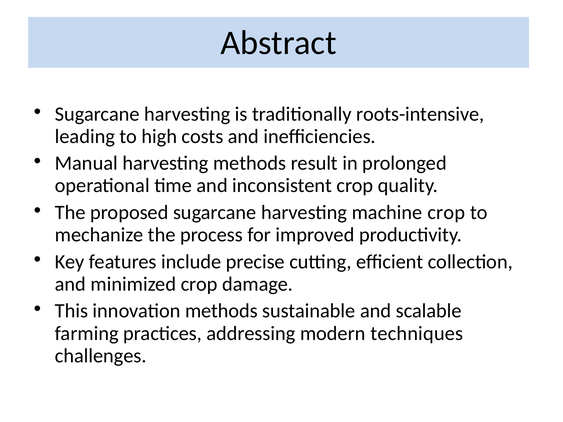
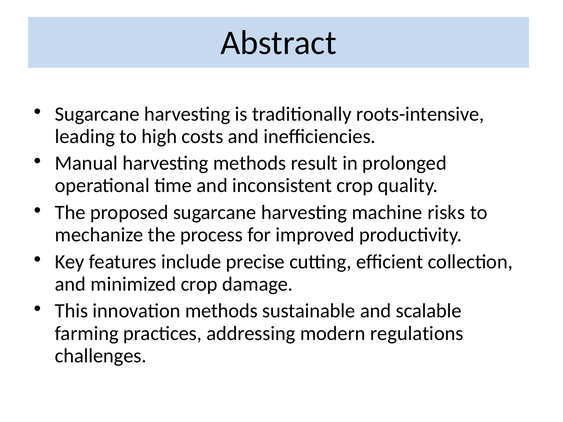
machine crop: crop -> risks (446, 213)
techniques: techniques -> regulations (417, 334)
